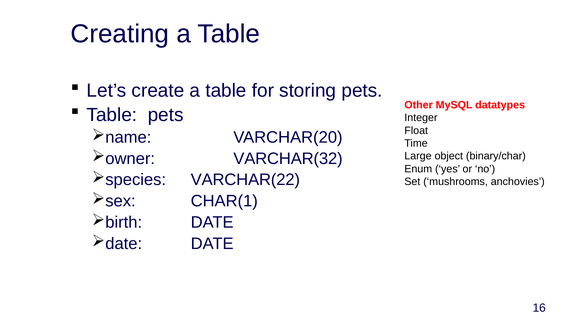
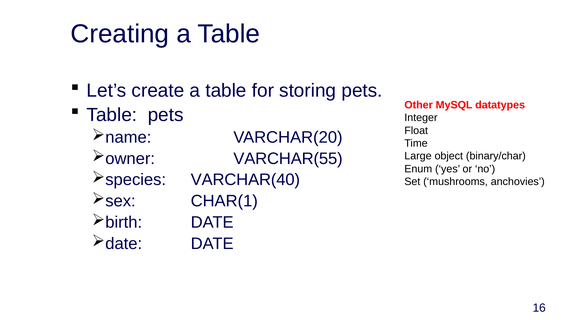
VARCHAR(32: VARCHAR(32 -> VARCHAR(55 (288, 159)
VARCHAR(22: VARCHAR(22 -> VARCHAR(40 (245, 180)
